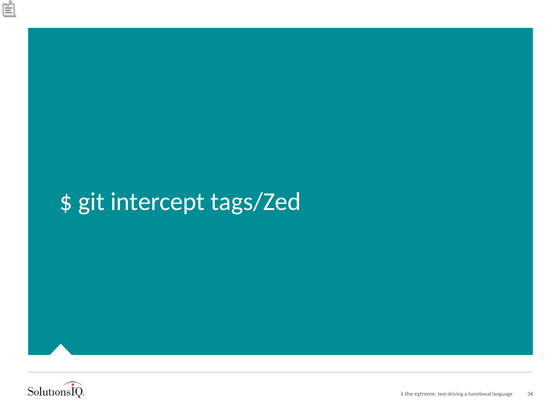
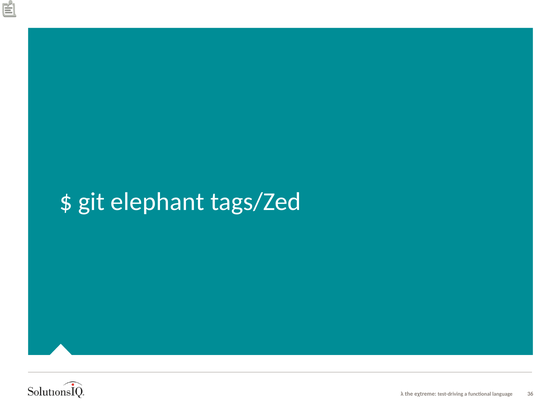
intercept: intercept -> elephant (158, 202)
